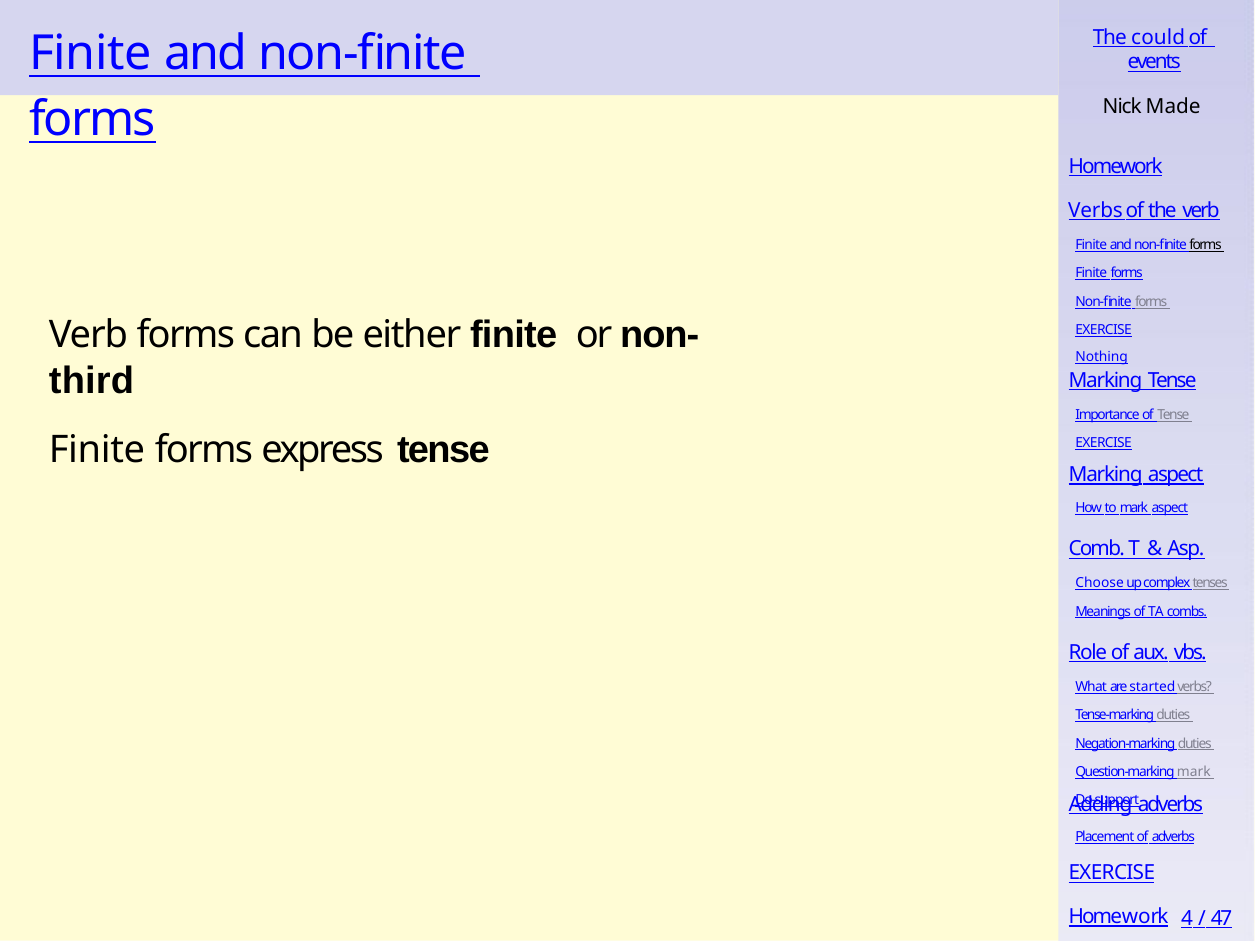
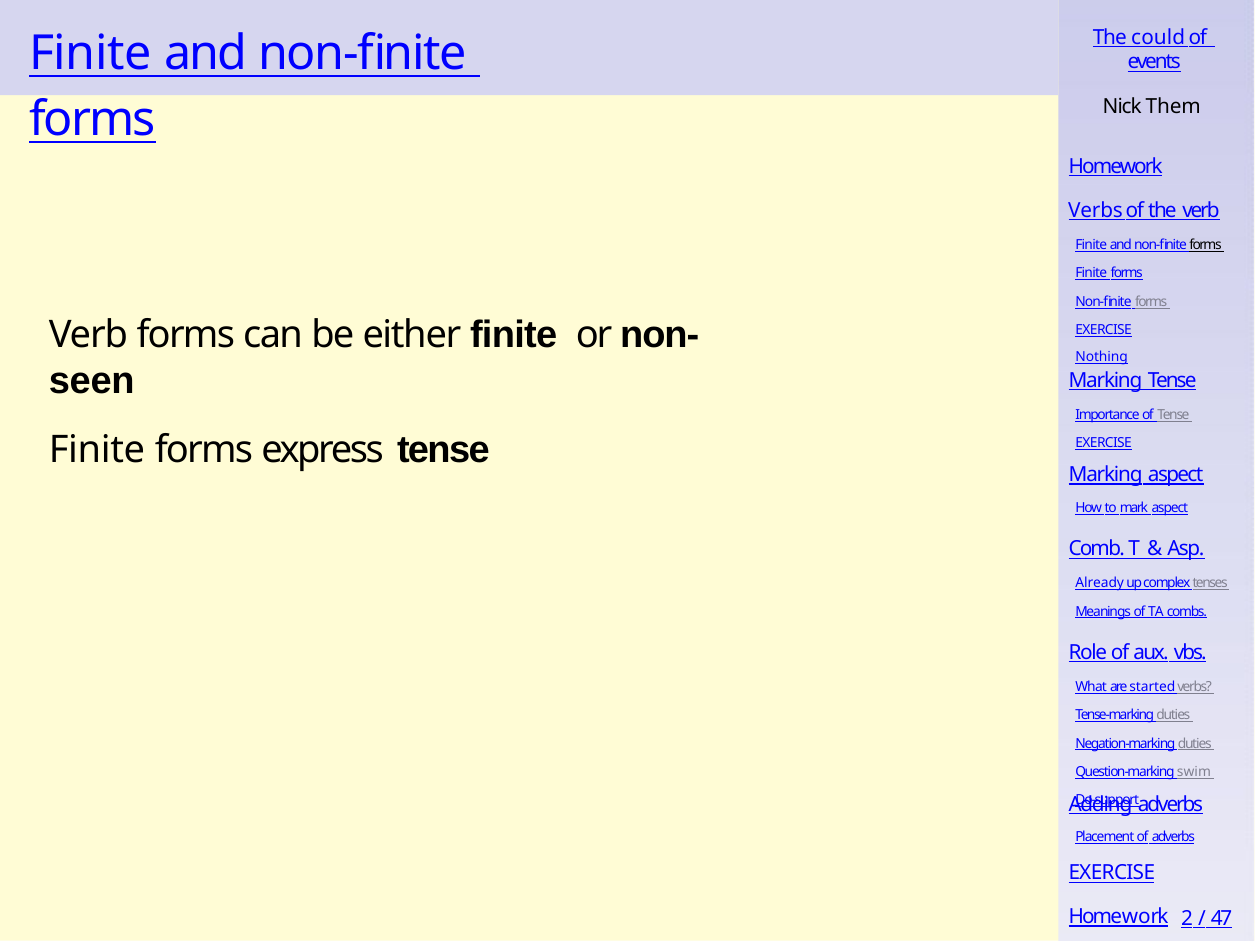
Made: Made -> Them (1173, 106)
third: third -> seen (92, 381)
Choose: Choose -> Already (1100, 583)
Question-marking mark: mark -> swim (1194, 772)
4: 4 -> 2 (1187, 918)
